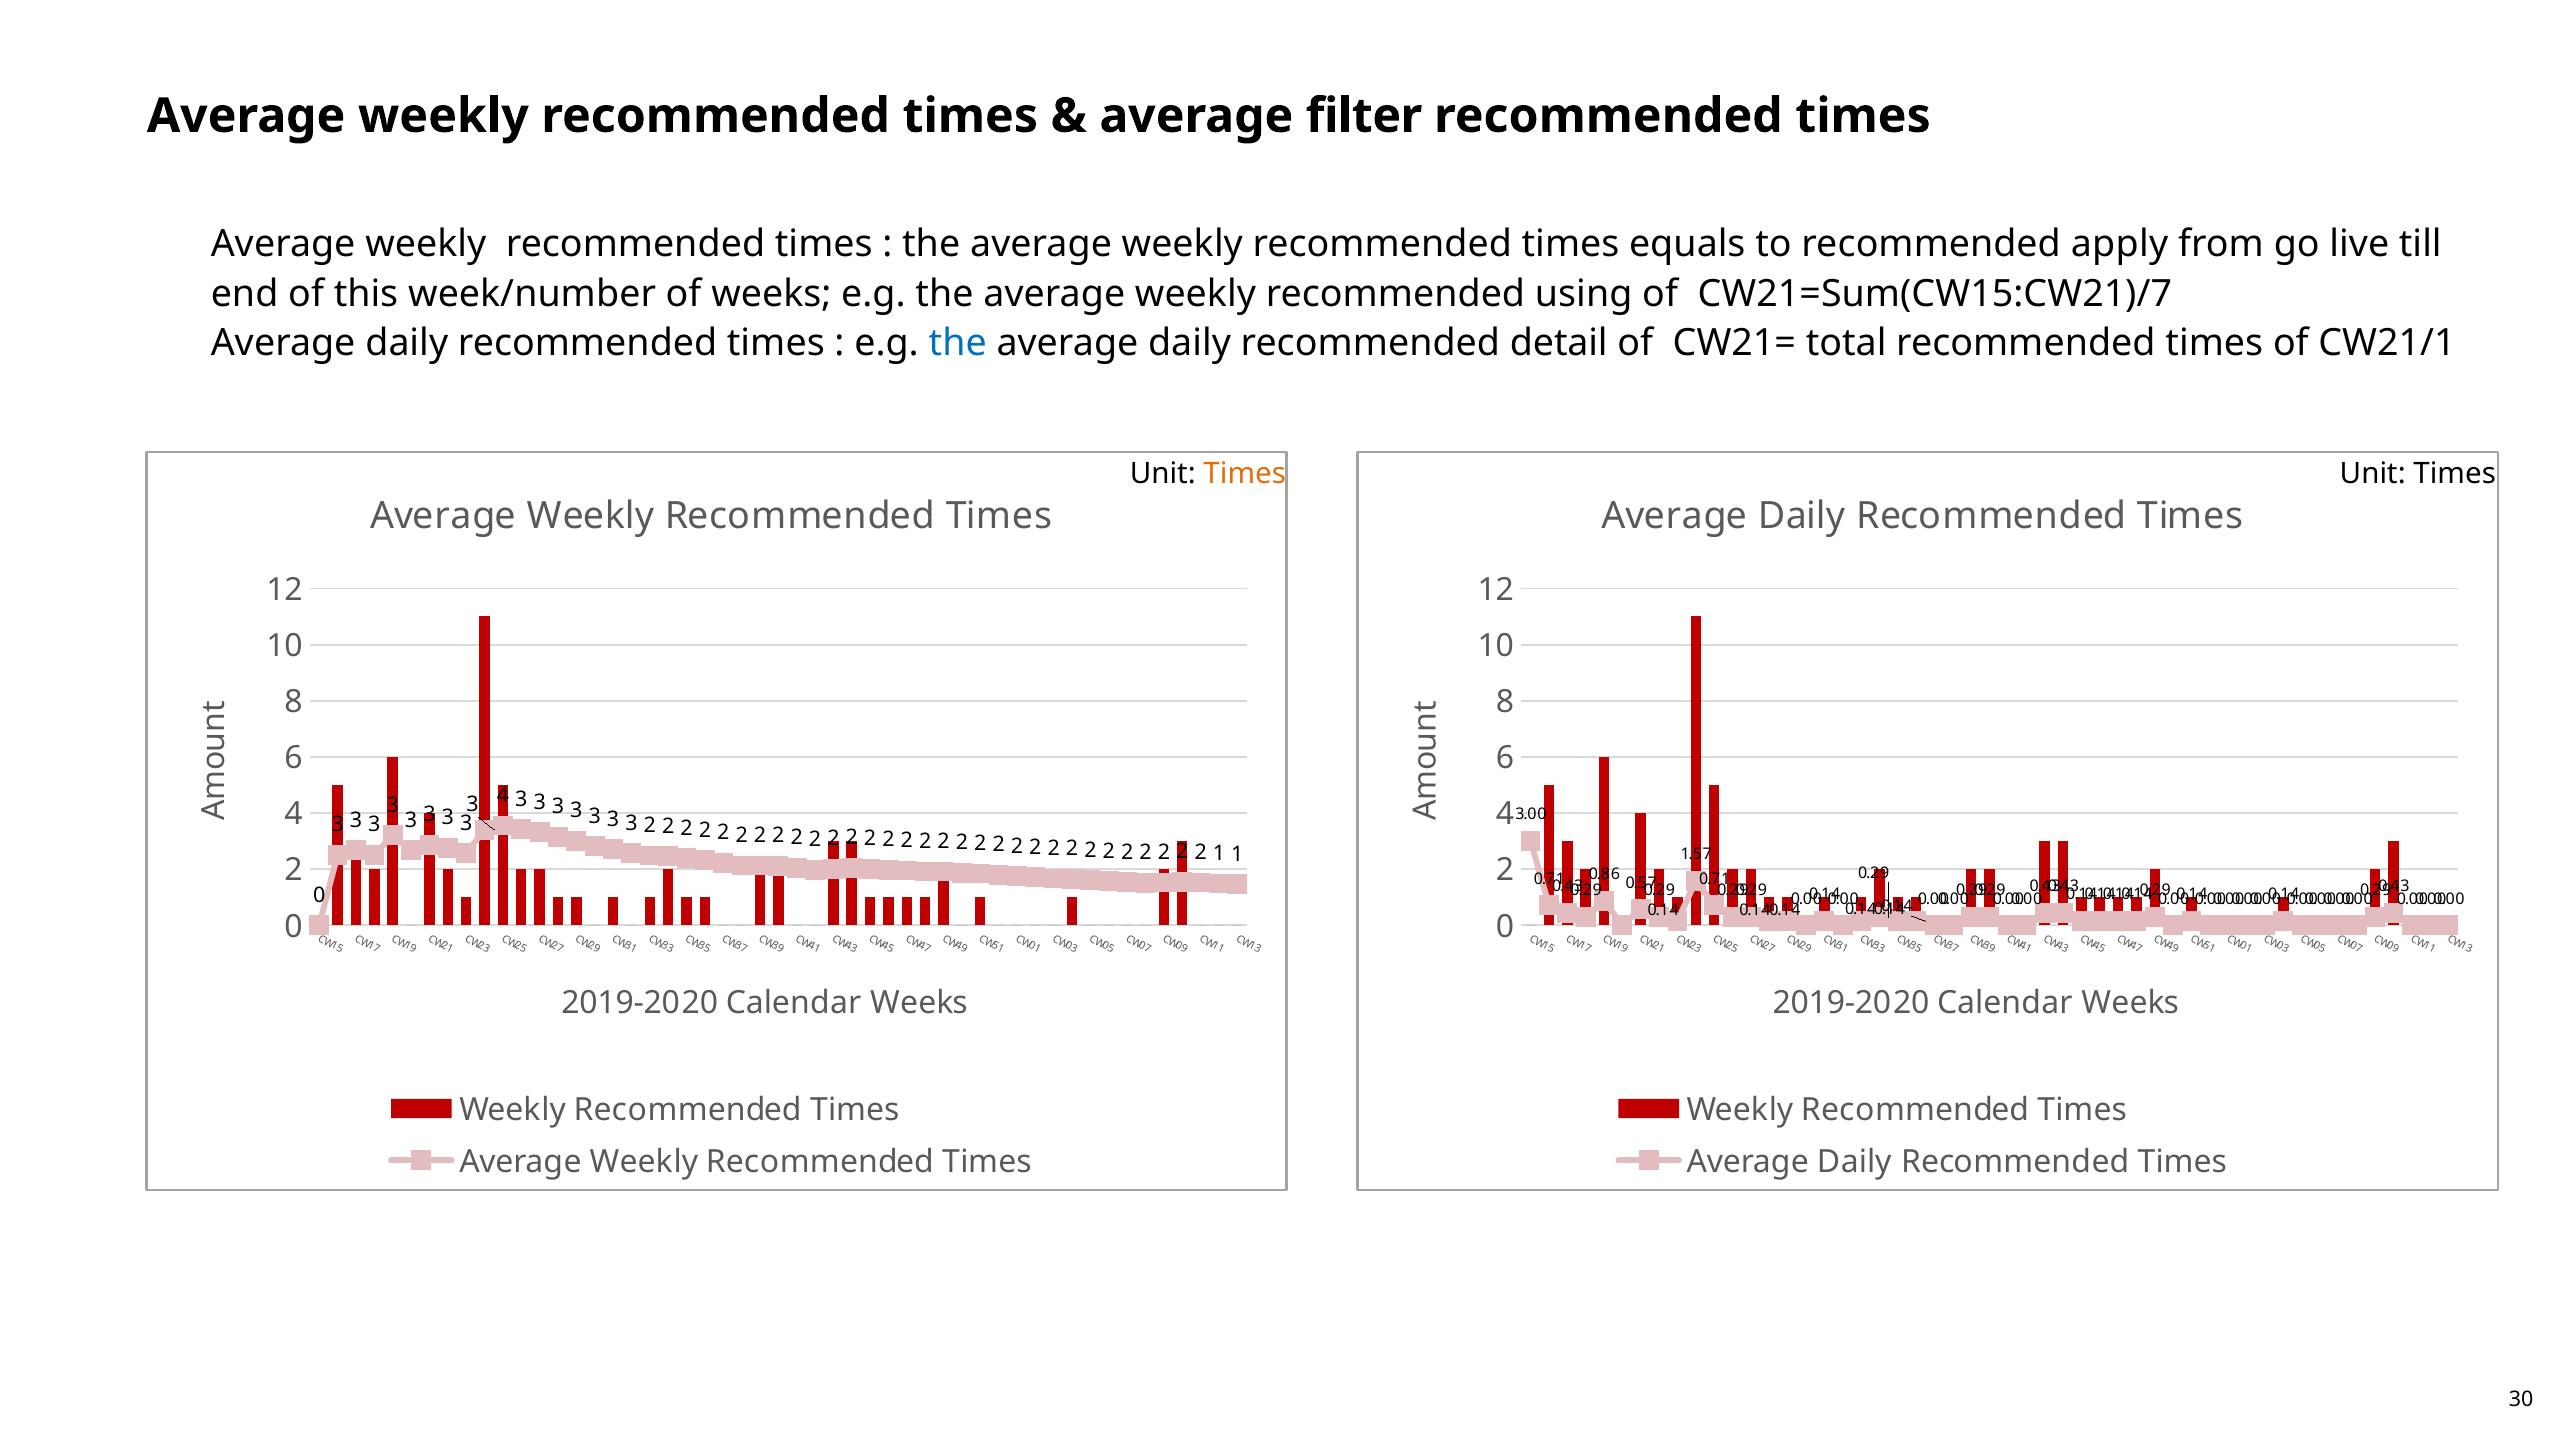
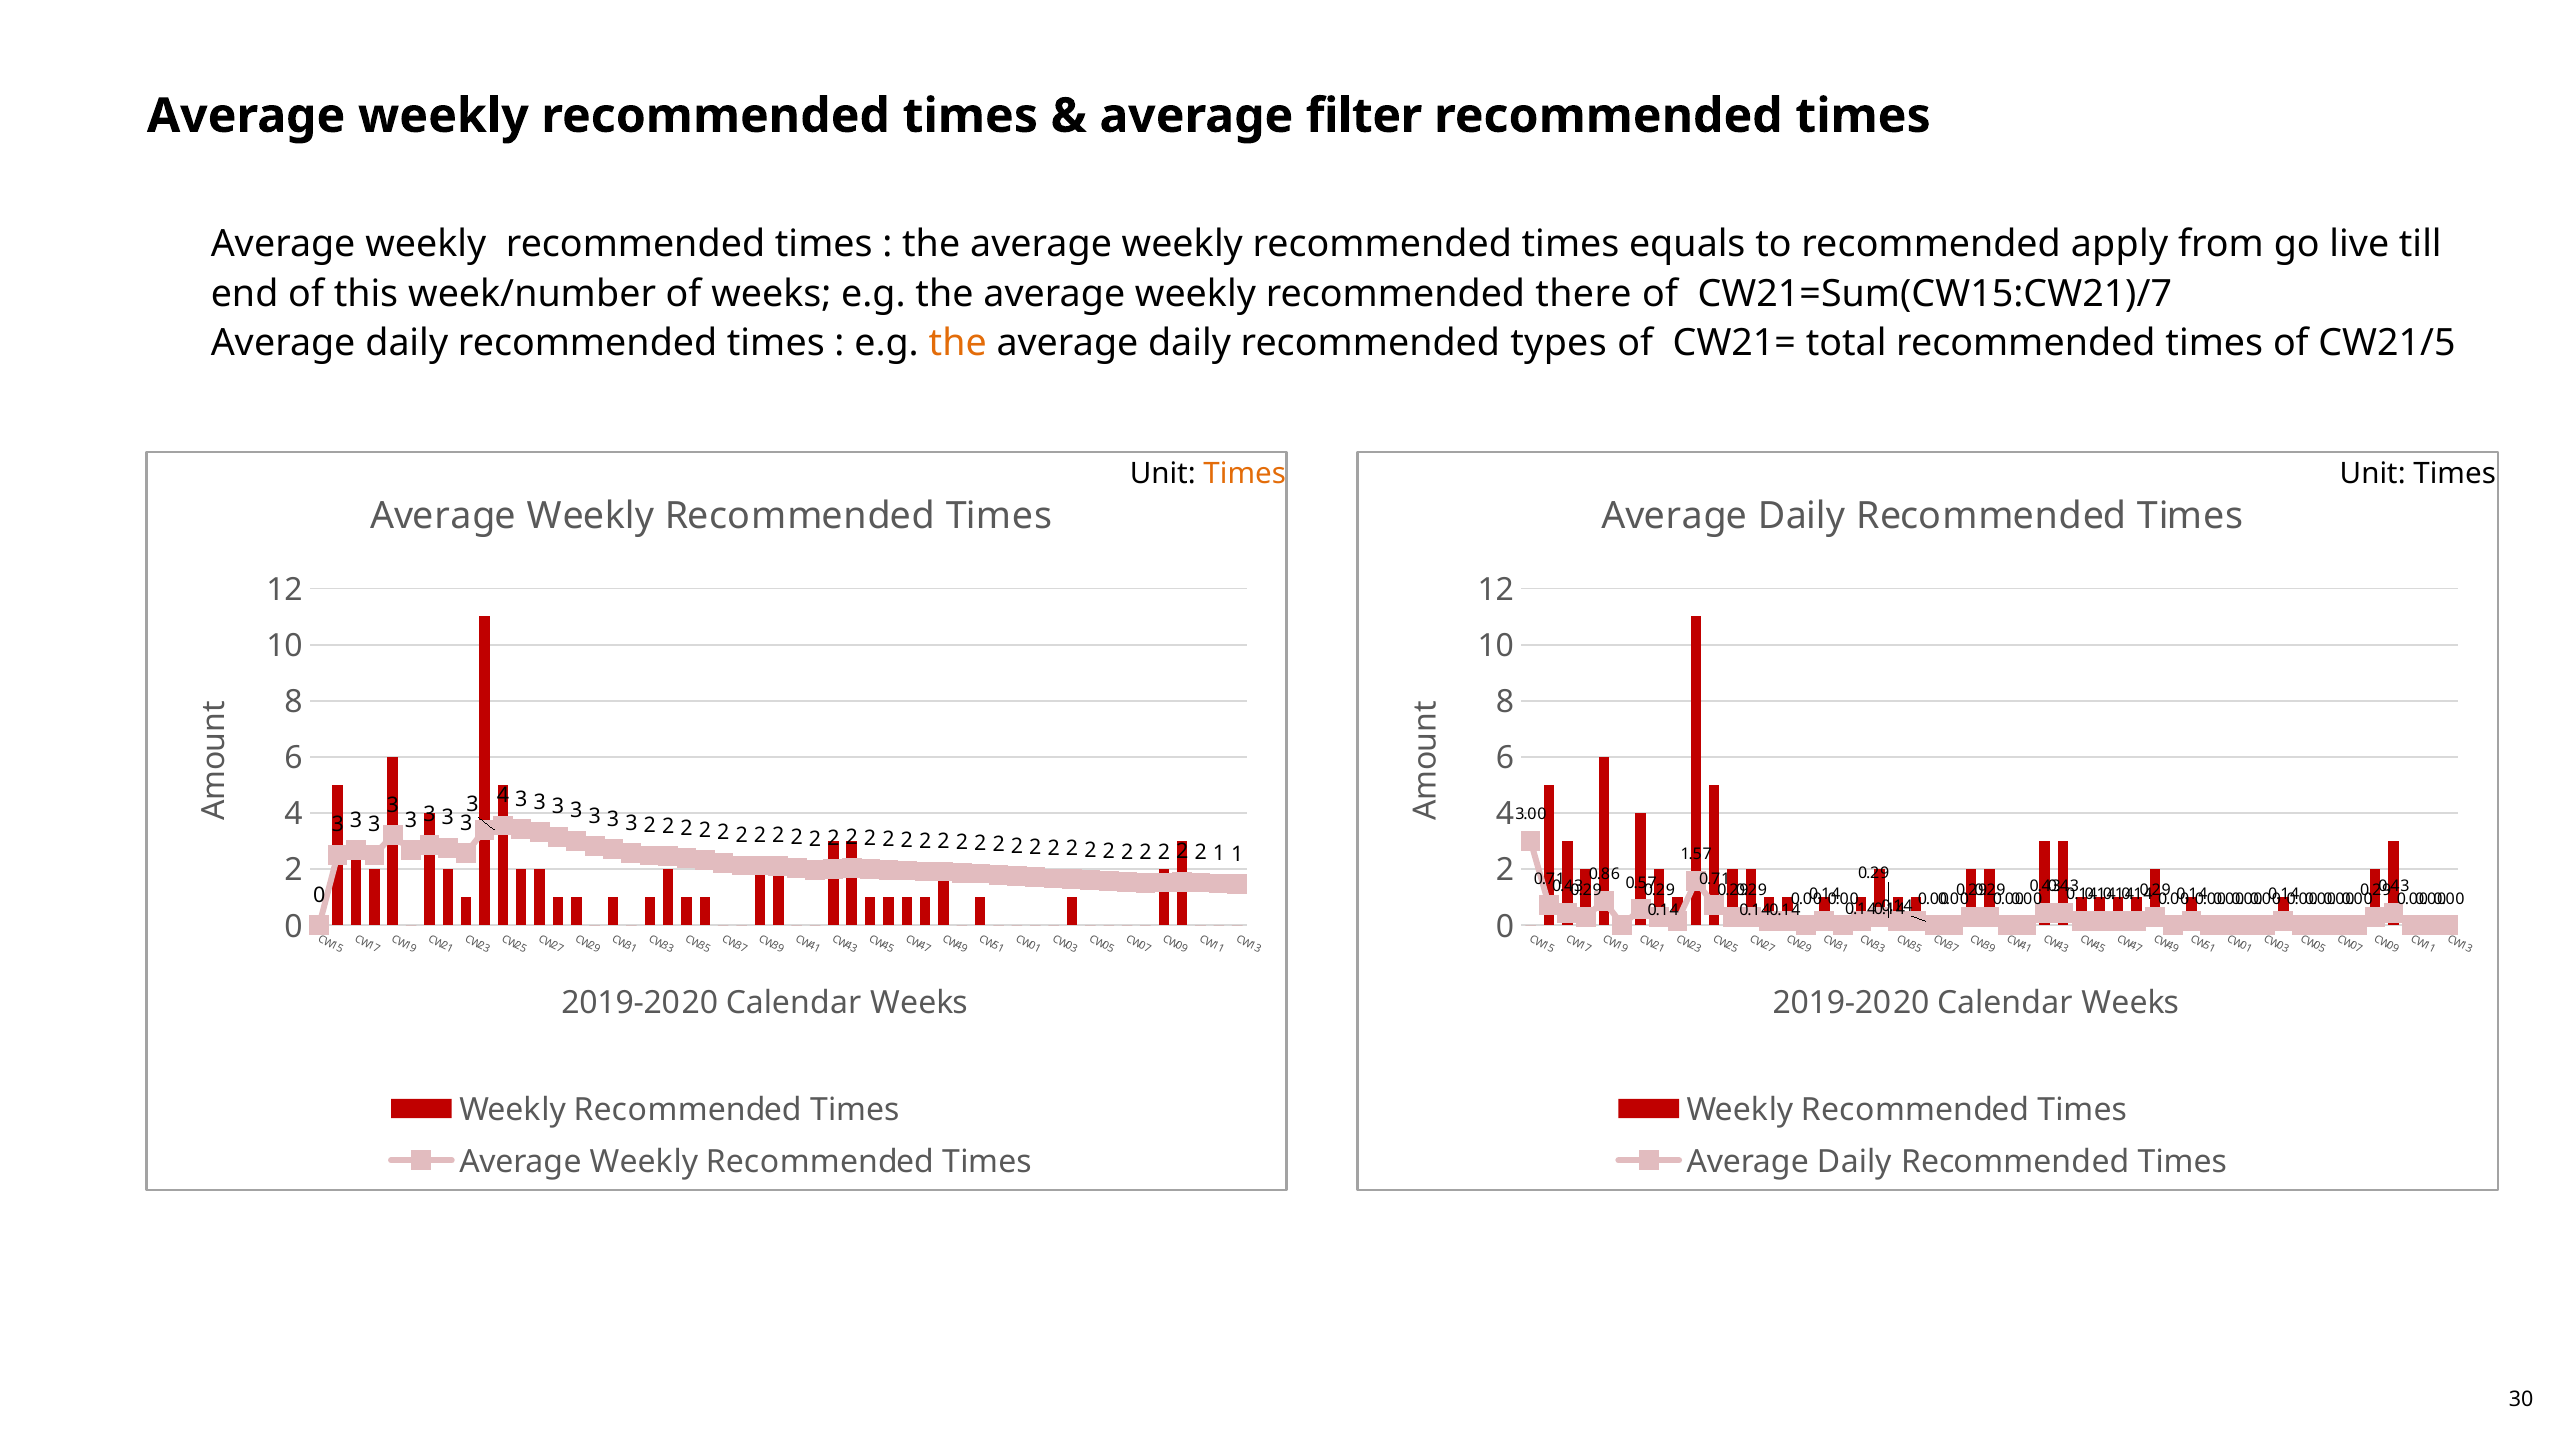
using: using -> there (1584, 294)
the colour: blue -> orange (958, 343)
detail: detail -> types (1559, 343)
CW21/1: CW21/1 -> CW21/5 (2387, 343)
